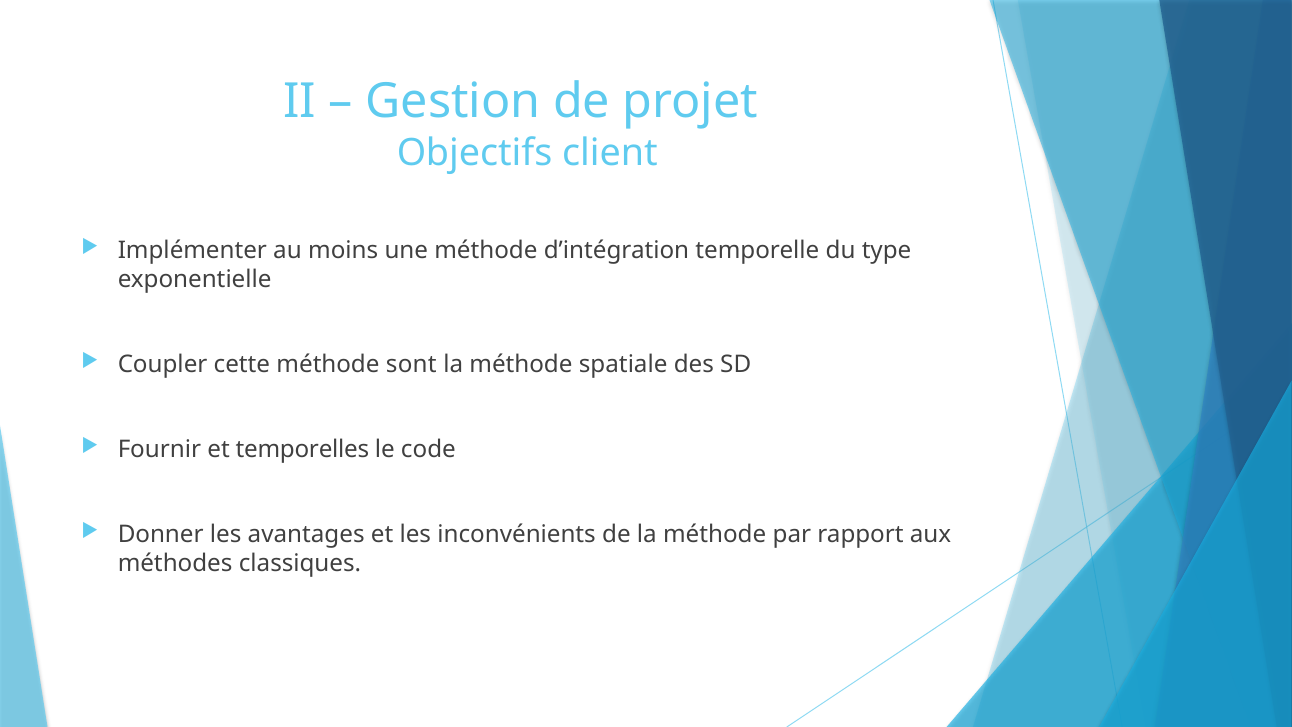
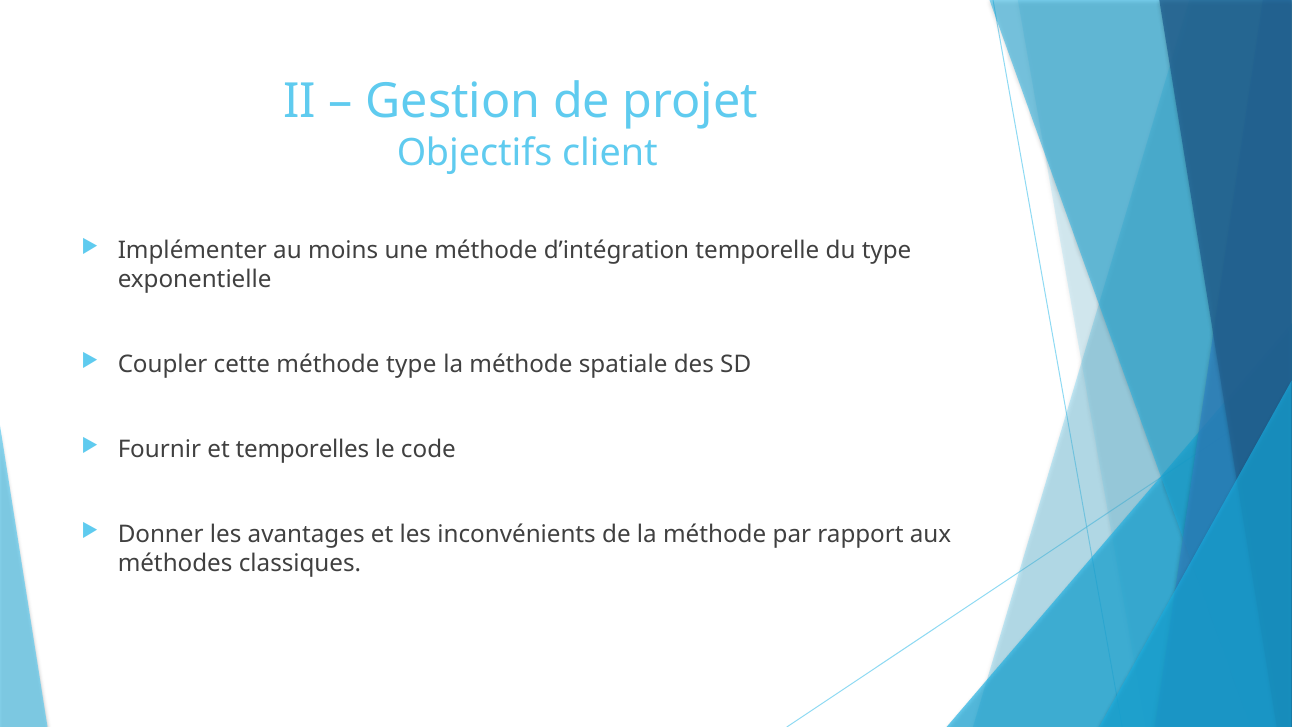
méthode sont: sont -> type (411, 364)
